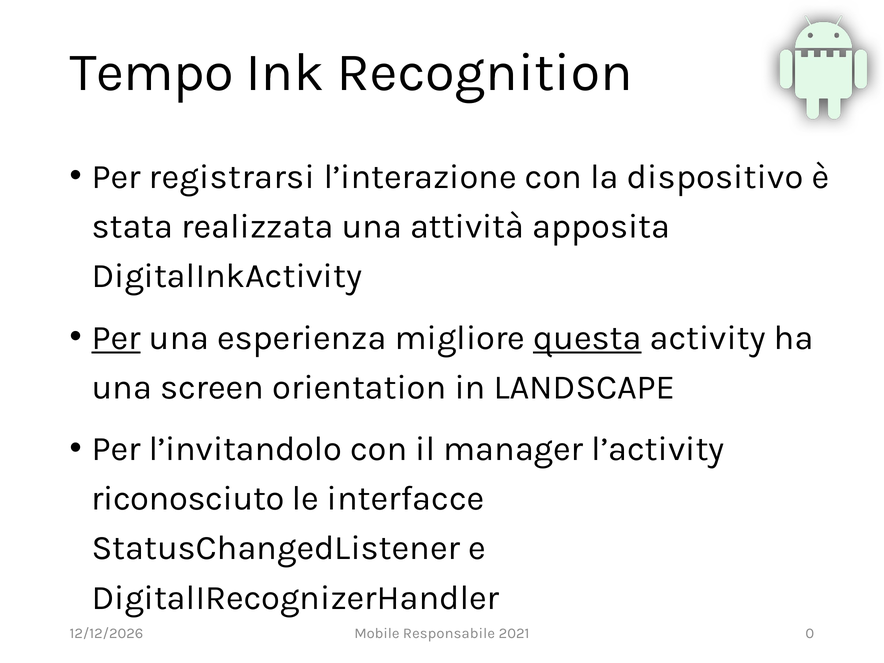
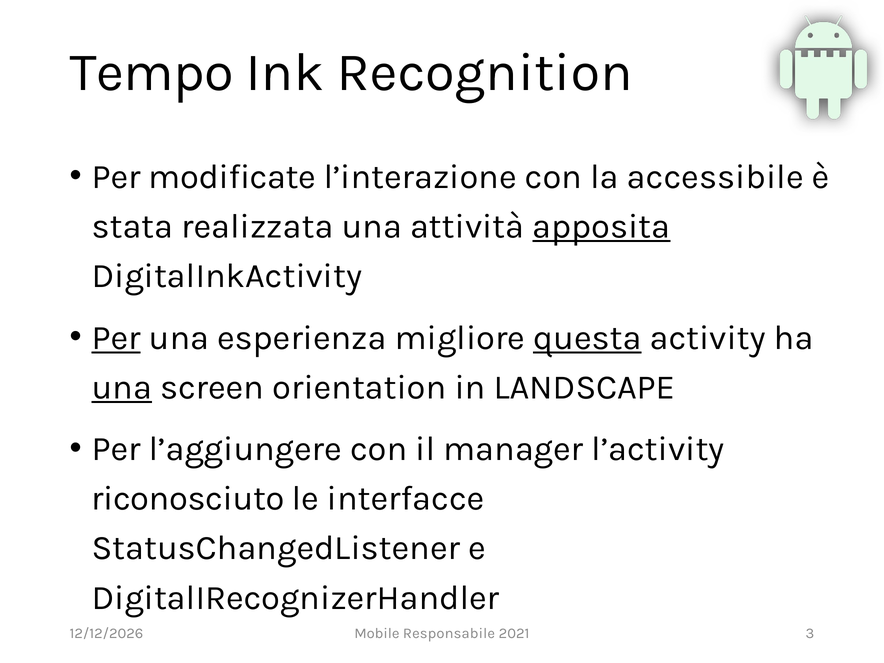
registrarsi: registrarsi -> modificate (232, 177)
dispositivo: dispositivo -> accessibile (715, 177)
apposita underline: none -> present (601, 226)
una underline: none -> present (122, 387)
l’invitandolo: l’invitandolo -> l’aggiungere (245, 449)
0: 0 -> 3 (810, 633)
